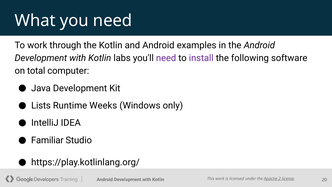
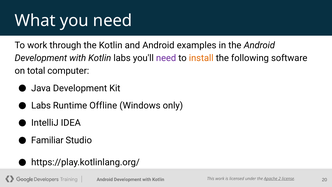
install colour: purple -> orange (201, 58)
Lists: Lists -> Labs (41, 105)
Weeks: Weeks -> Offline (103, 105)
